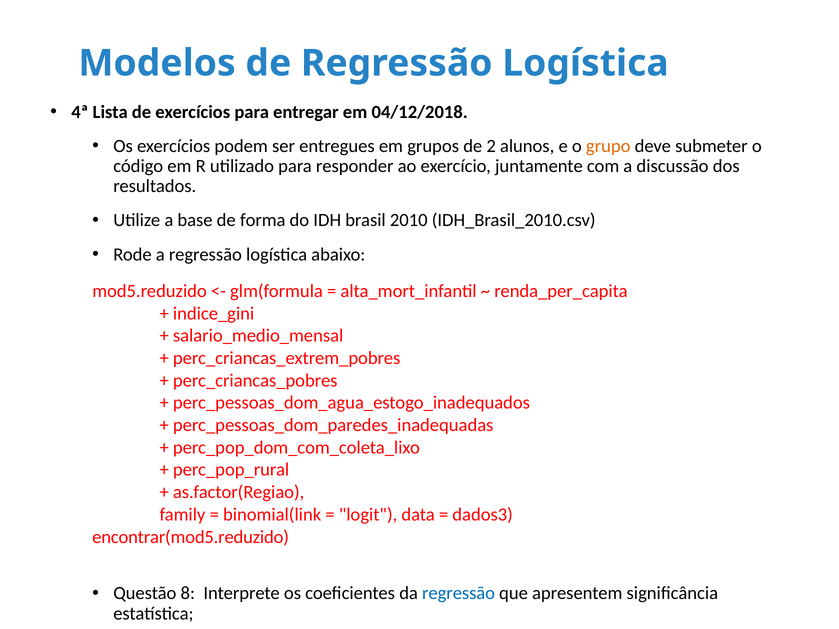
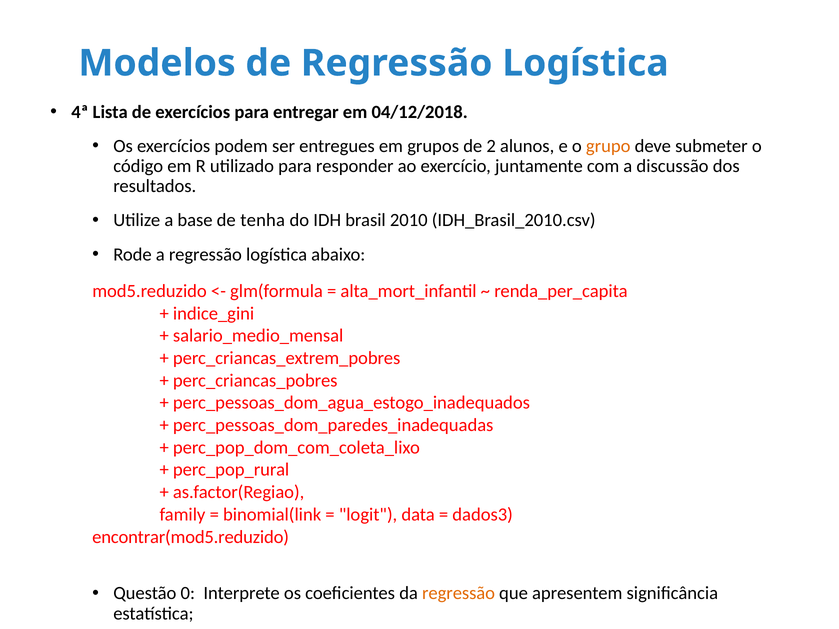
forma: forma -> tenha (263, 220)
8: 8 -> 0 (188, 594)
regressão colour: blue -> orange (459, 594)
